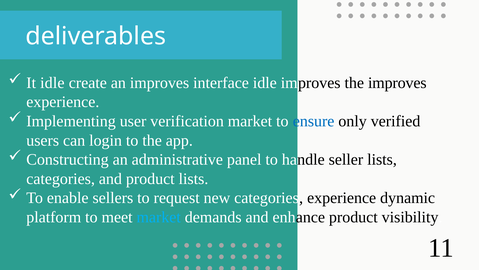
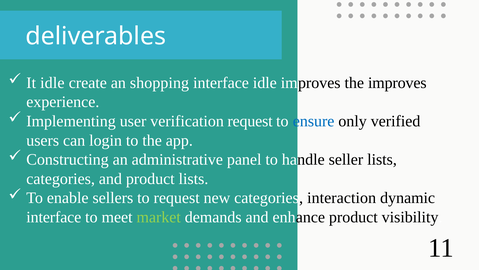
an improves: improves -> shopping (159, 83)
verification market: market -> request (250, 121)
categories experience: experience -> interaction (342, 198)
platform: platform -> interface (54, 217)
market colour: light blue -> light green (159, 217)
